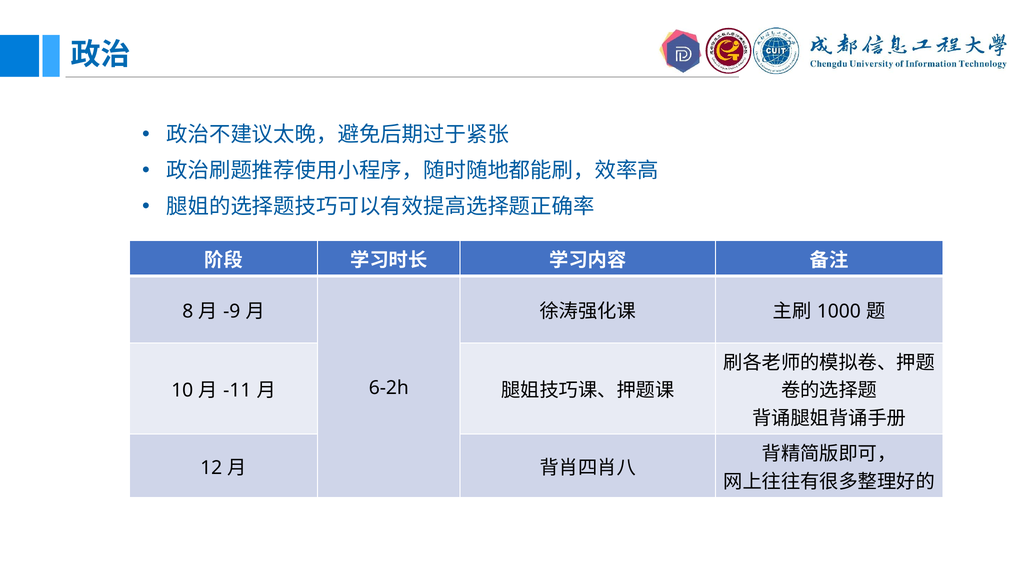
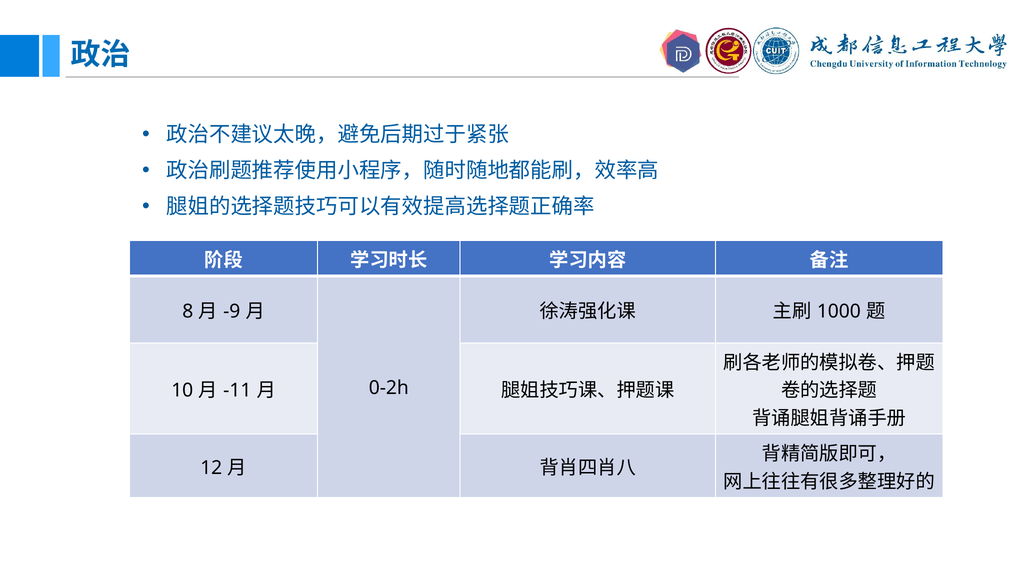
6-2h: 6-2h -> 0-2h (389, 388)
